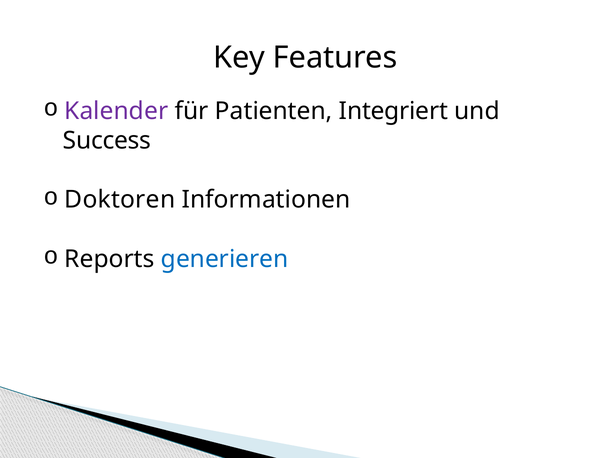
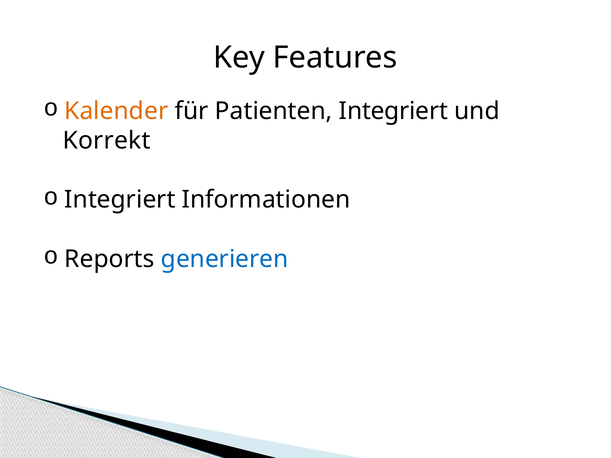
Kalender colour: purple -> orange (116, 111)
Success: Success -> Korrekt (107, 141)
Doktoren: Doktoren -> Integriert (120, 200)
